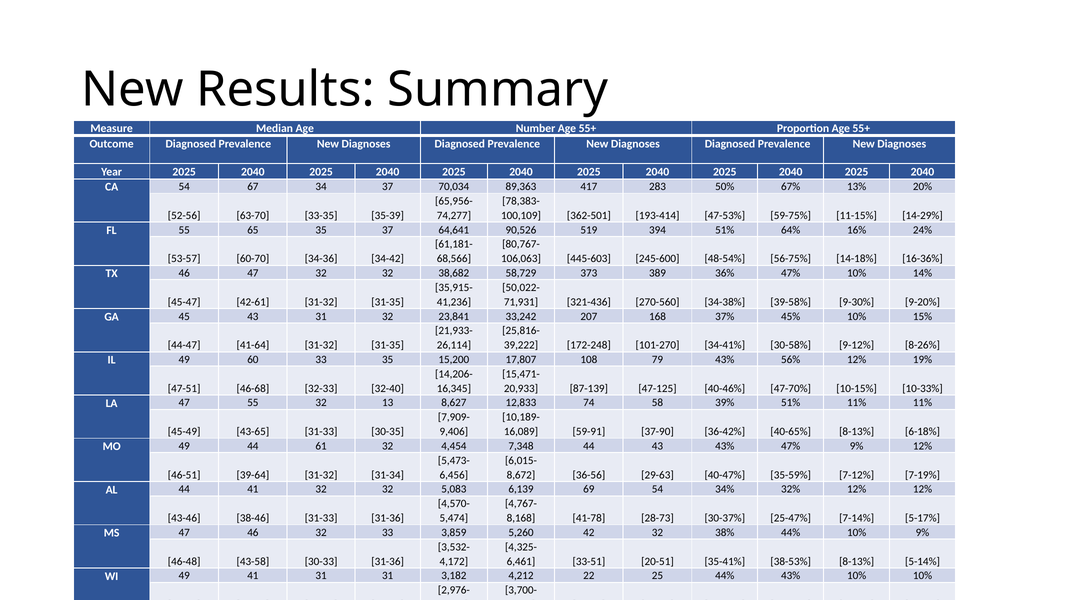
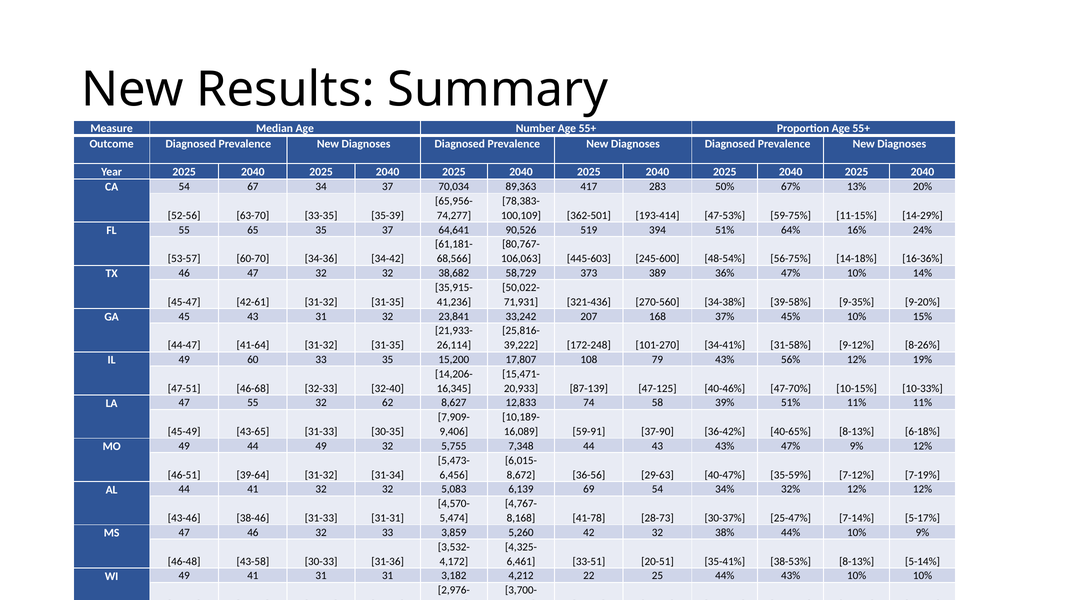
9-30%: 9-30% -> 9-35% (857, 302)
30-58%: 30-58% -> 31-58% (791, 345)
13: 13 -> 62 (388, 403)
44 61: 61 -> 49 (321, 446)
4,454: 4,454 -> 5,755 (454, 446)
31-33 31-36: 31-36 -> 31-31 (388, 518)
